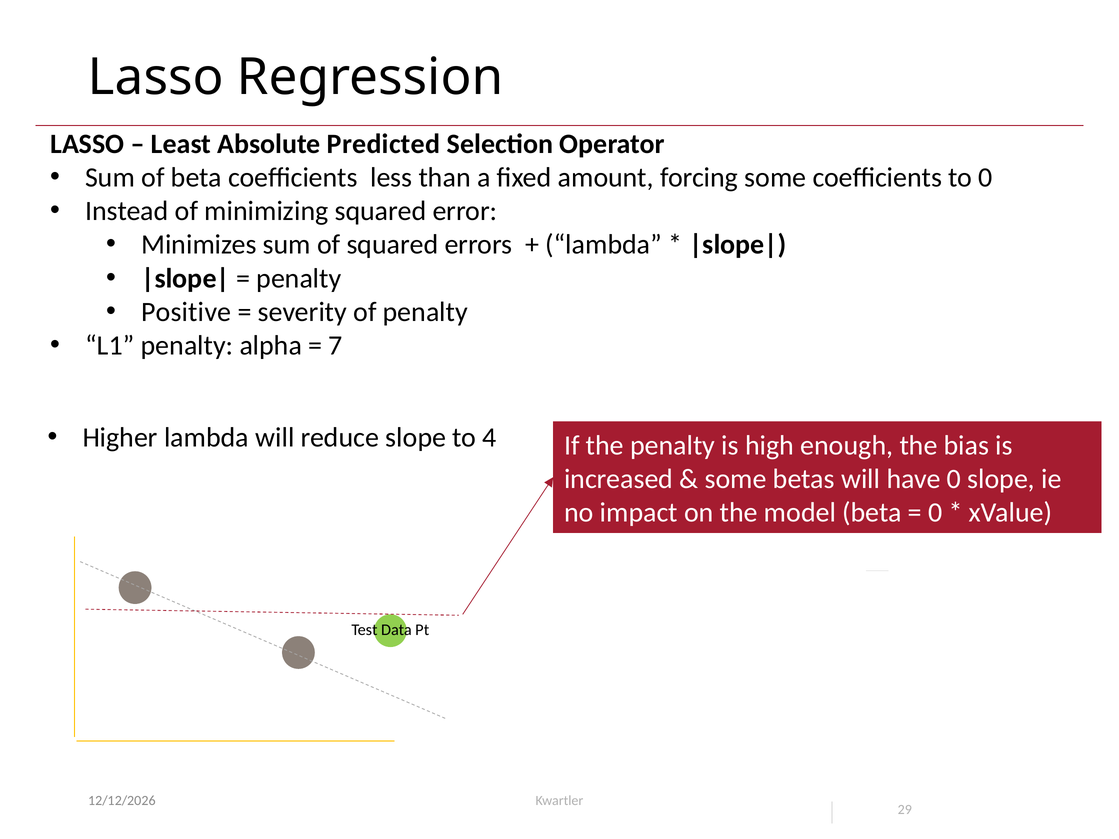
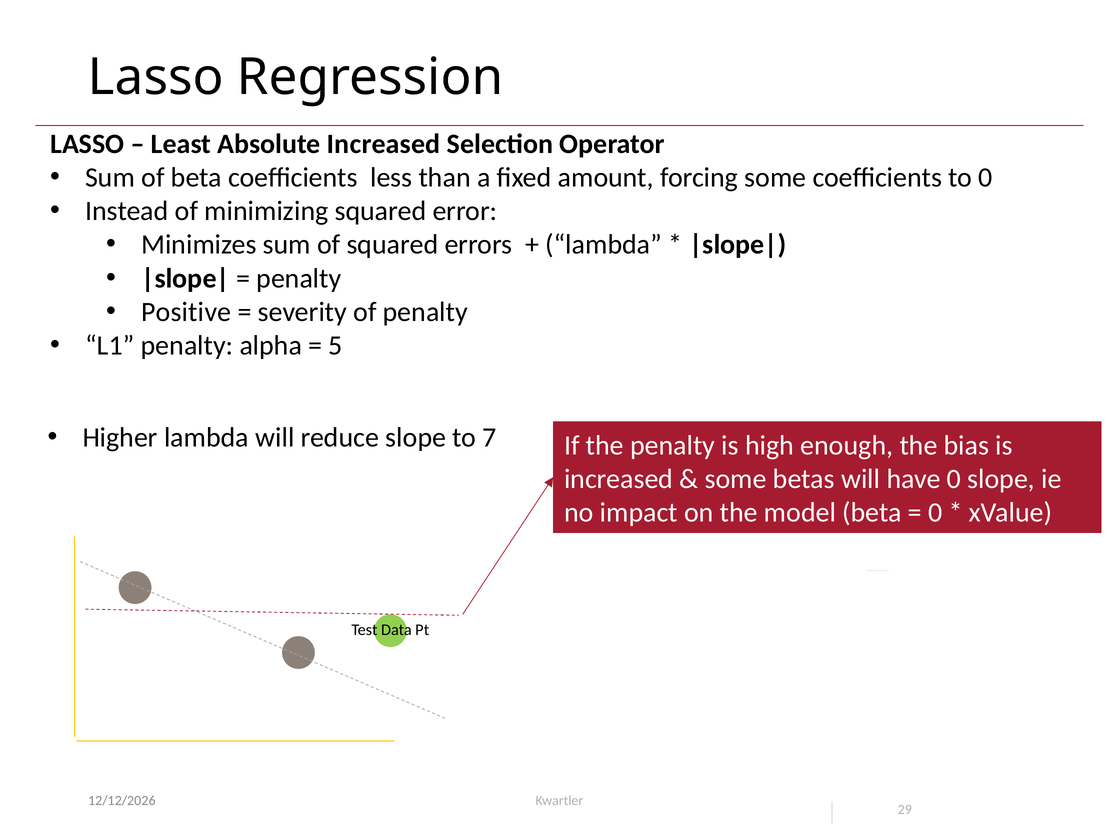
Absolute Predicted: Predicted -> Increased (384, 144)
7: 7 -> 5 (336, 346)
4: 4 -> 7 (490, 438)
